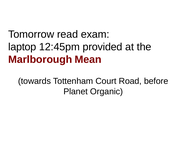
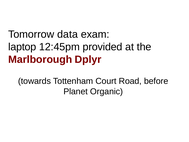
read: read -> data (68, 34)
Mean: Mean -> Dplyr (88, 59)
